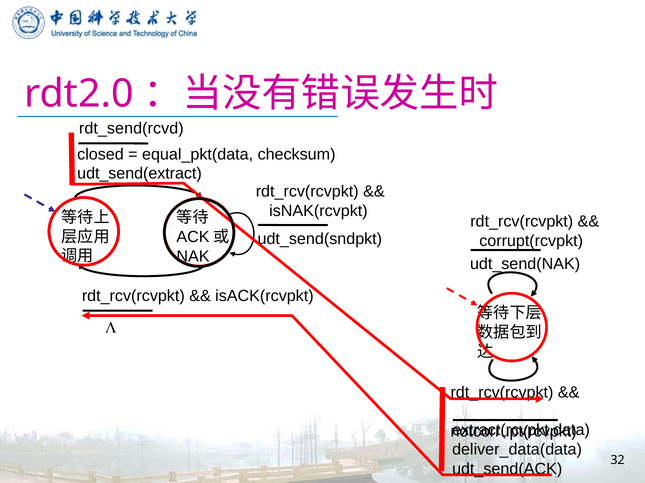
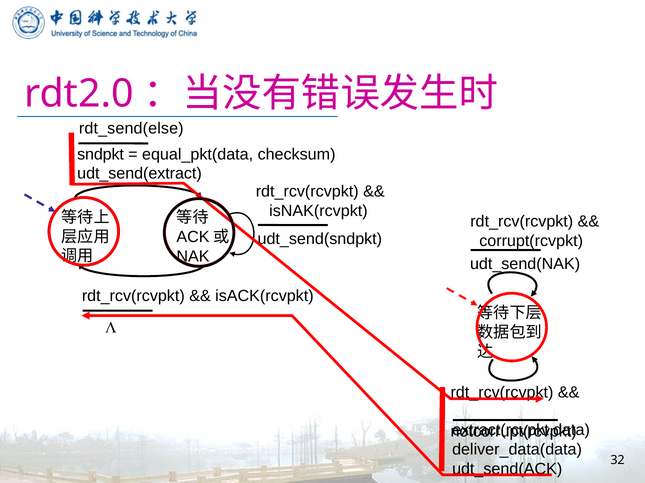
rdt_send(rcvd: rdt_send(rcvd -> rdt_send(else (131, 129)
closed: closed -> sndpkt (101, 154)
